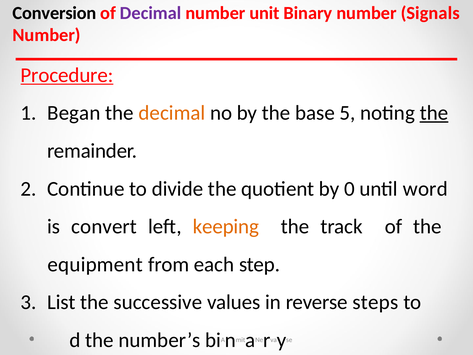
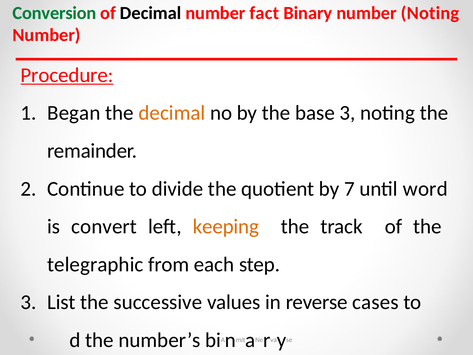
Conversion colour: black -> green (55, 13)
Decimal colour: purple -> black (151, 13)
unit: unit -> fact (264, 13)
number Signals: Signals -> Noting (430, 13)
base 5: 5 -> 3 (348, 113)
the underline: present -> none (434, 113)
0: 0 -> 7 (349, 189)
equipment: equipment -> telegraphic (95, 264)
steps: steps -> cases (375, 302)
